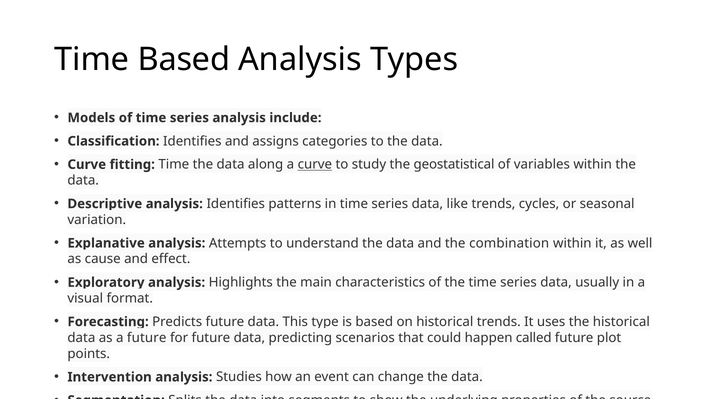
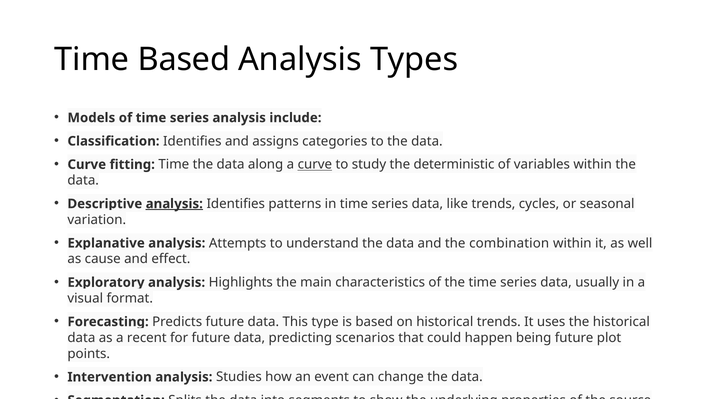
geostatistical: geostatistical -> deterministic (454, 165)
analysis underline: none -> present (174, 204)
a future: future -> recent (147, 338)
called: called -> being (534, 338)
